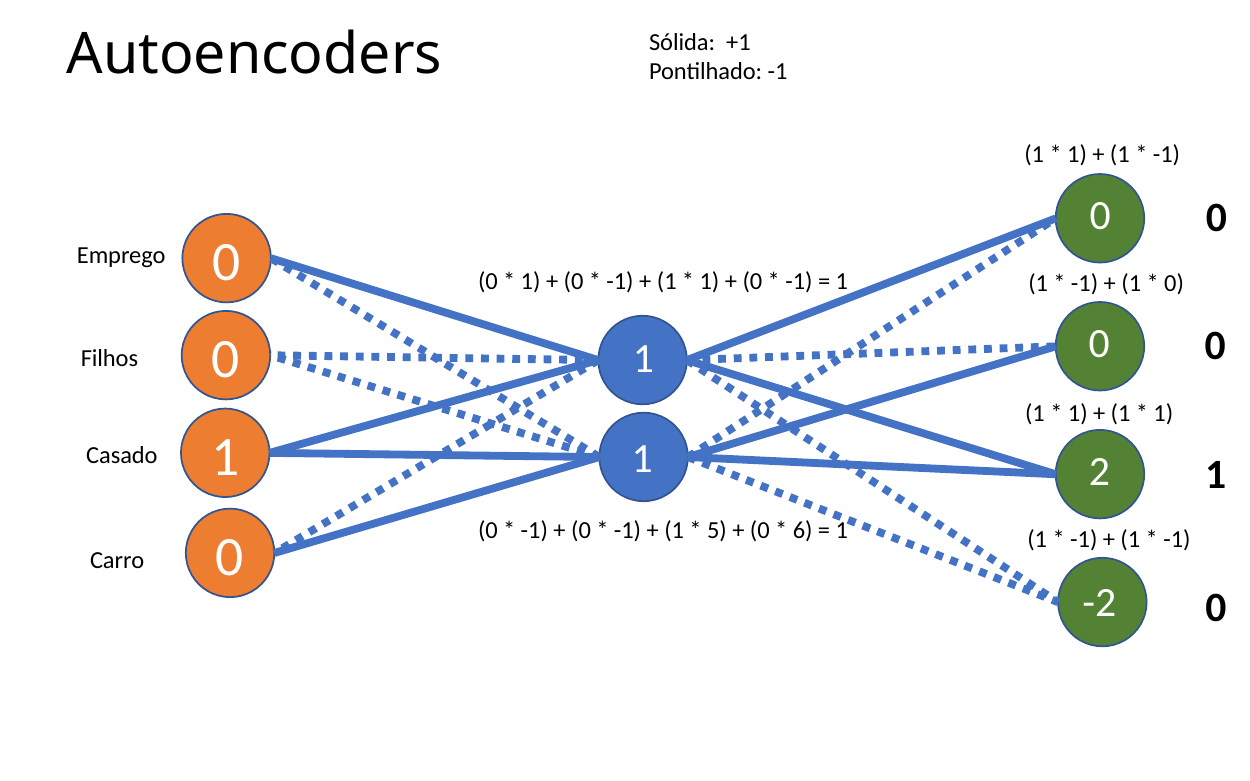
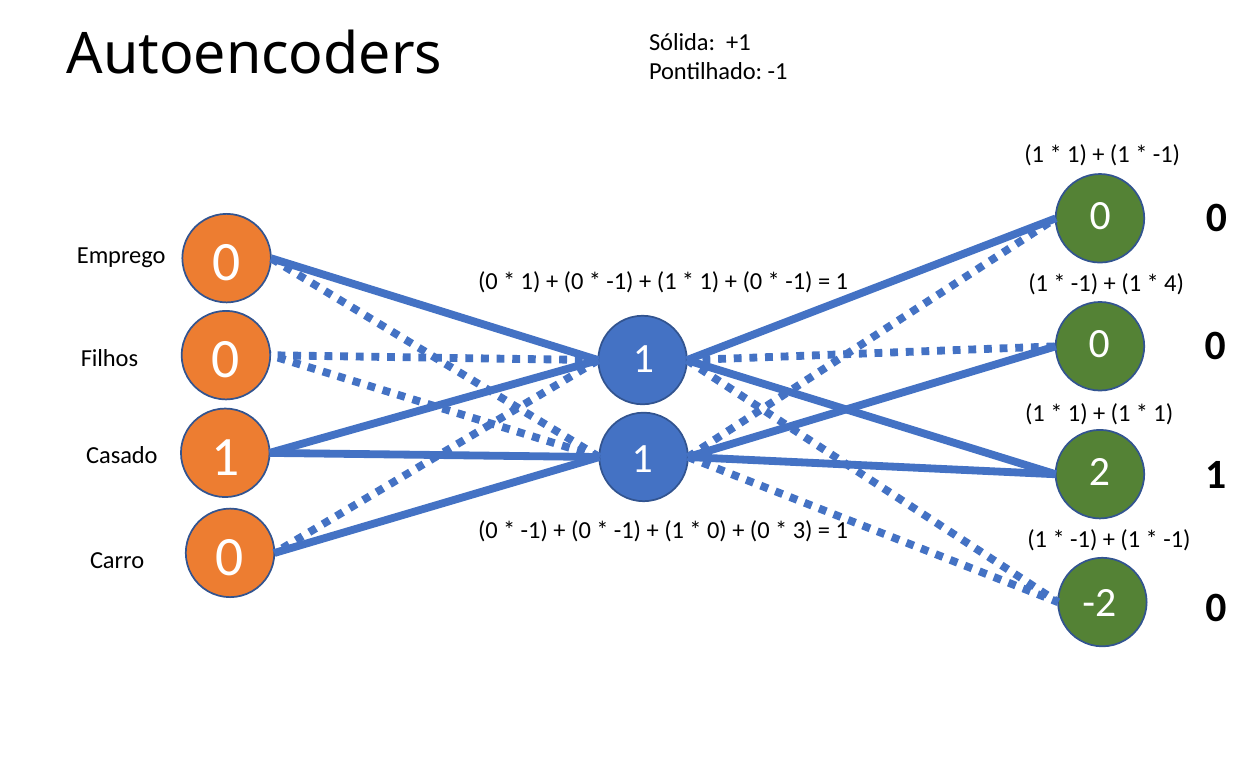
0: 0 -> 4 (1174, 284)
5: 5 -> 0 (717, 531)
6: 6 -> 3 (803, 531)
